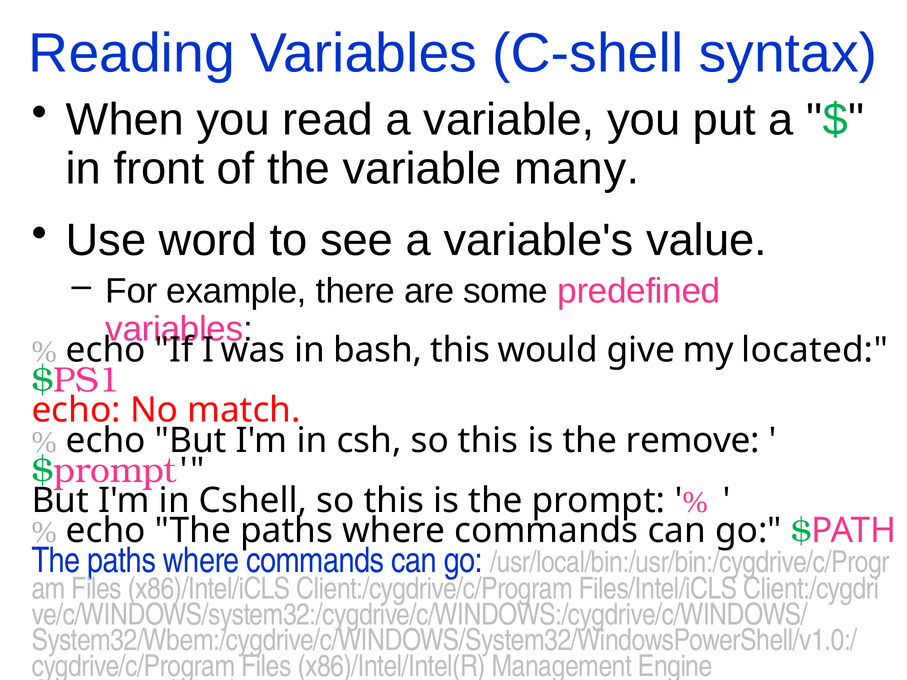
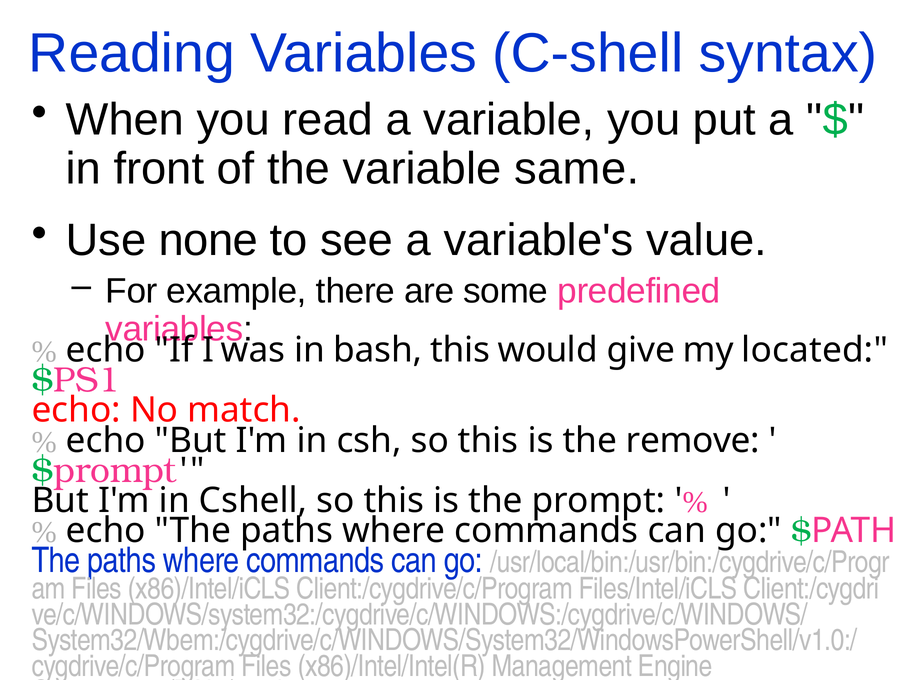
many: many -> same (577, 169)
word: word -> none (208, 240)
